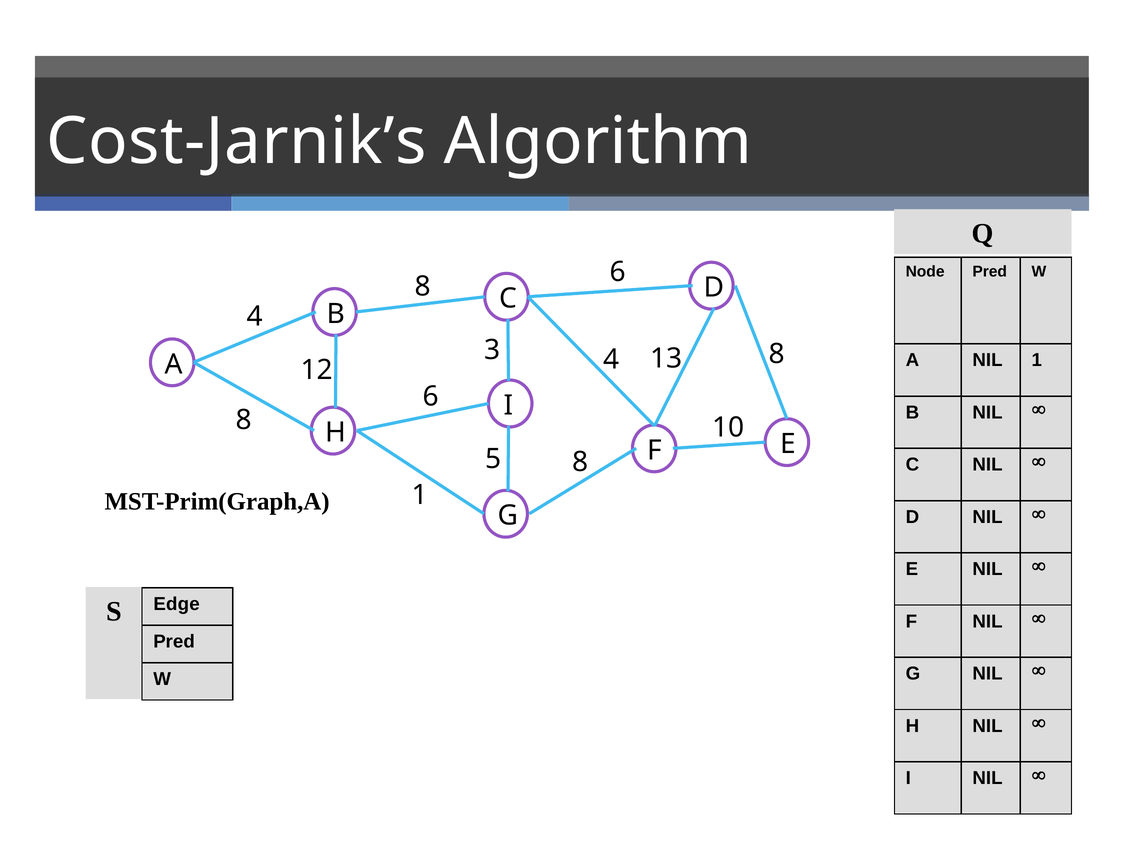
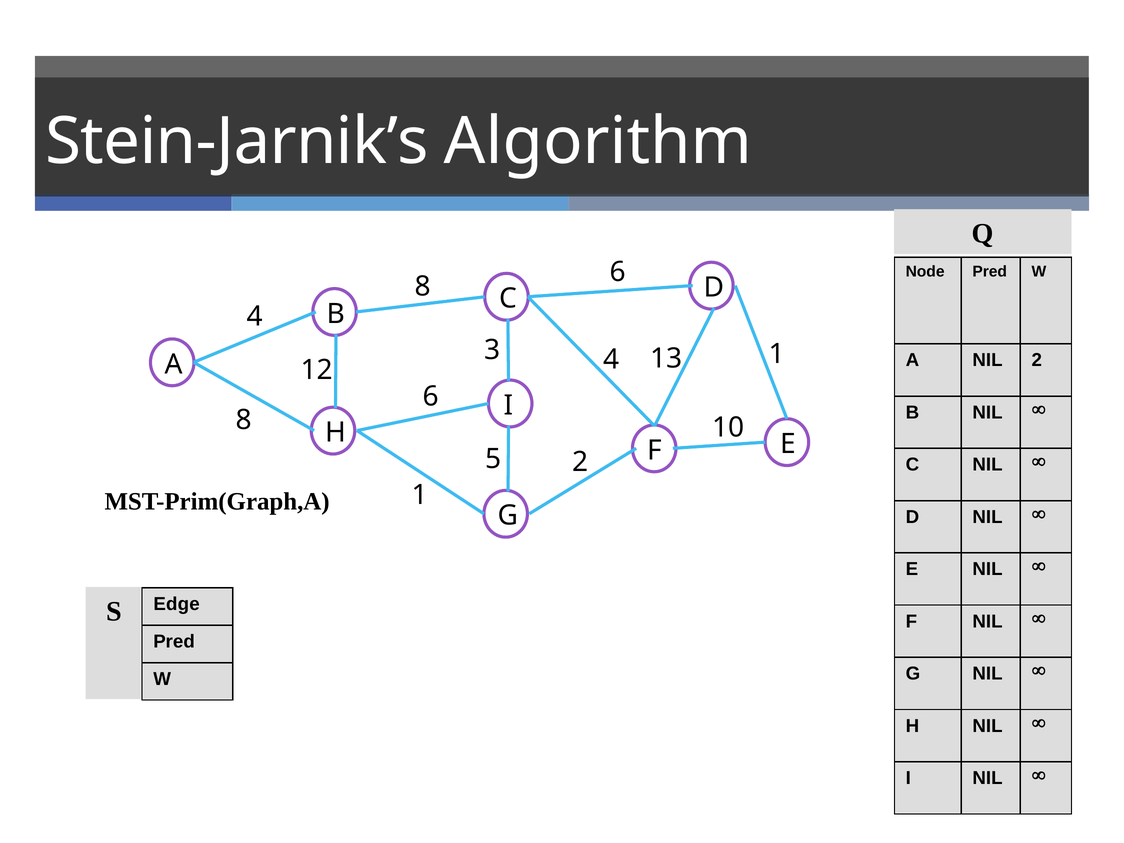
Cost-Jarnik’s: Cost-Jarnik’s -> Stein-Jarnik’s (237, 142)
NIL 1: 1 -> 2 (1037, 360)
13 8: 8 -> 1 (777, 354)
5 8: 8 -> 2 (580, 462)
